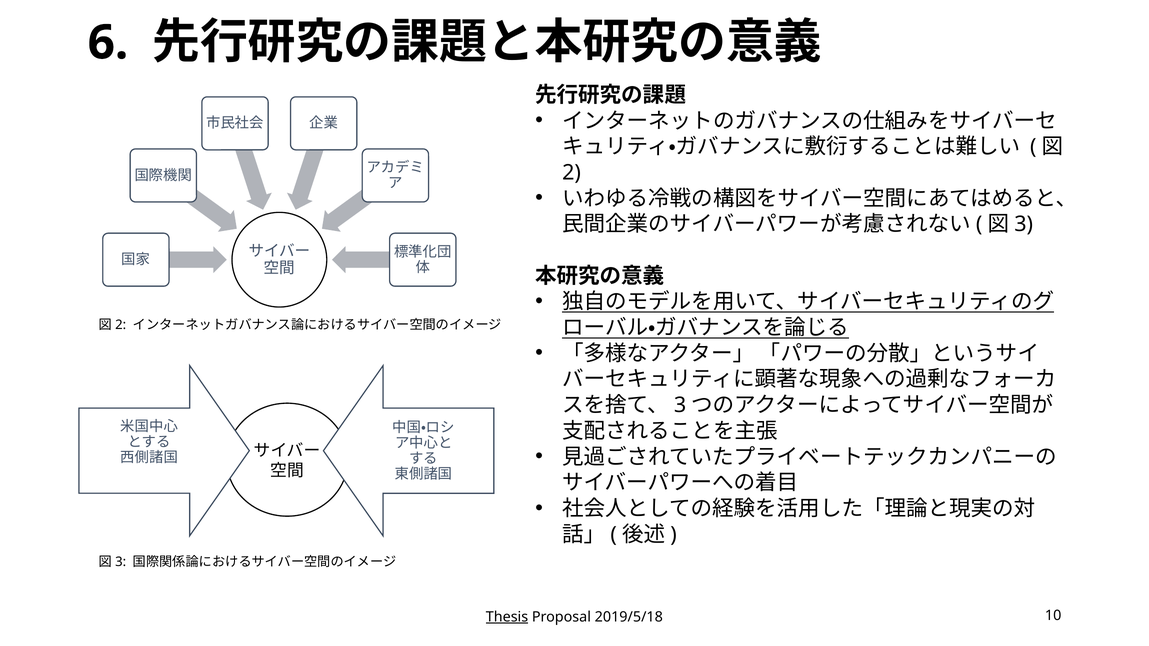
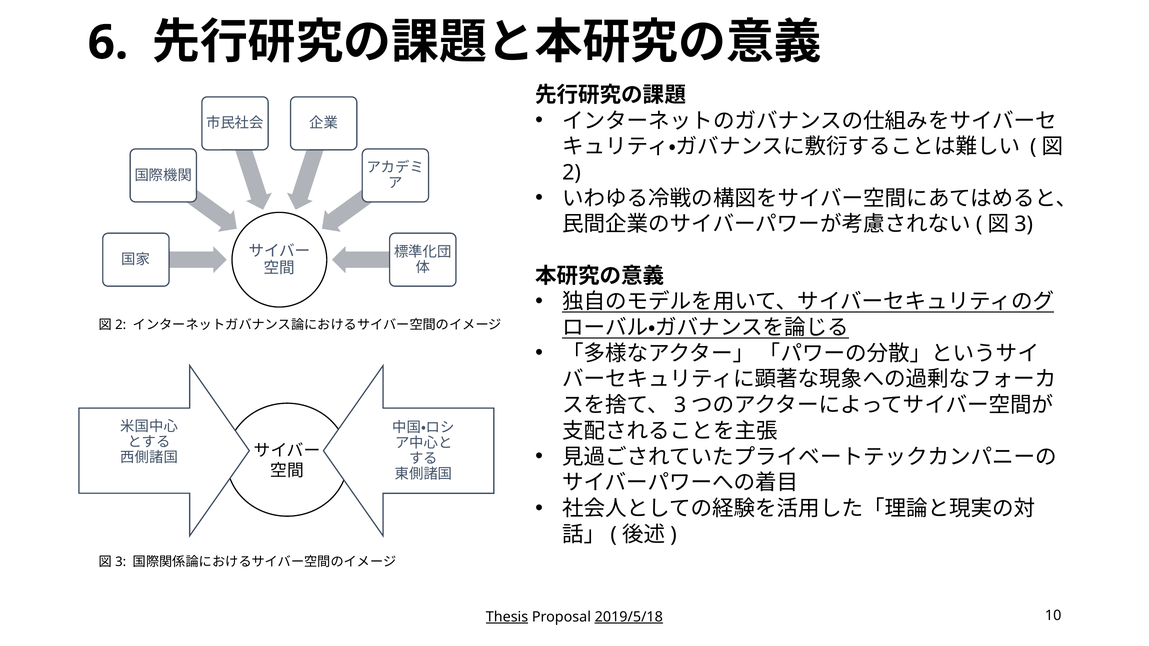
2019/5/18 underline: none -> present (629, 617)
